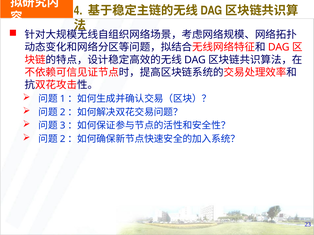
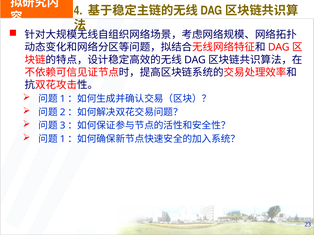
2: 2 -> 1 (63, 139)
